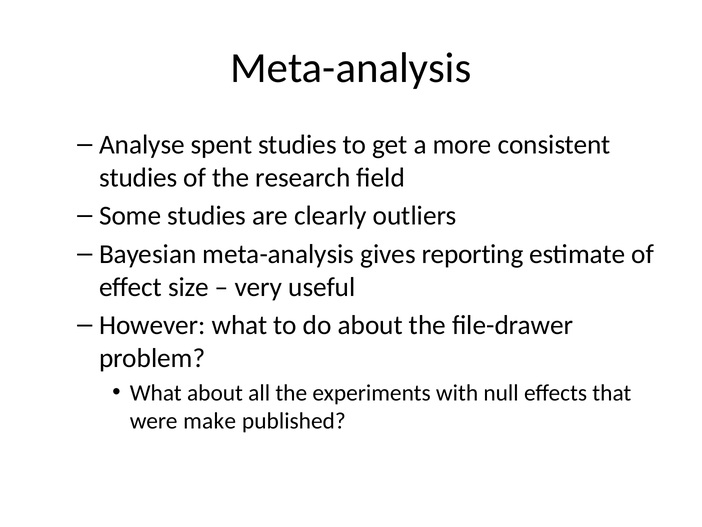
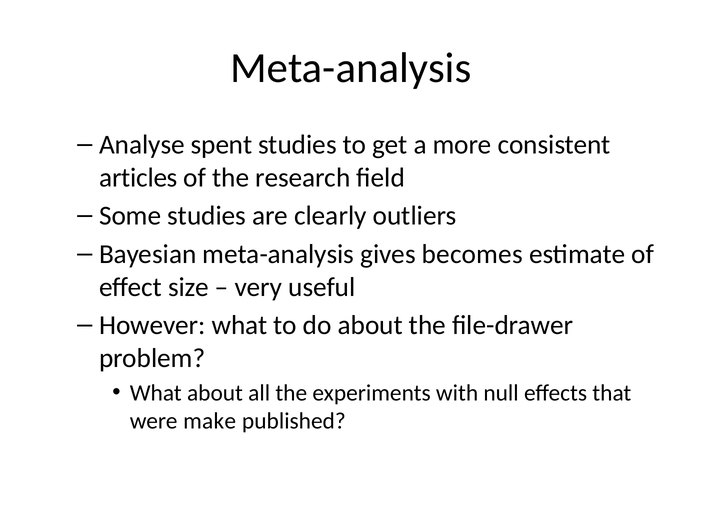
studies: studies -> articles (138, 177)
reporting: reporting -> becomes (472, 254)
